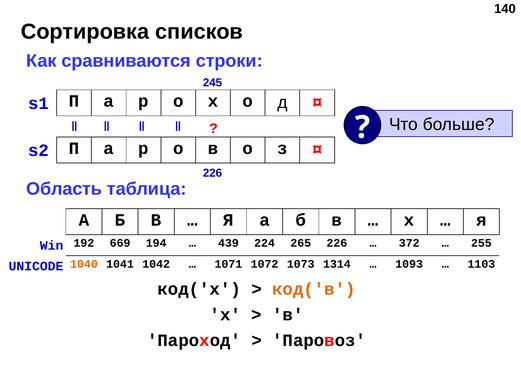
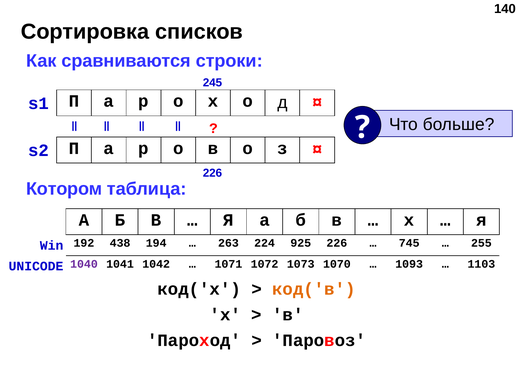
Область: Область -> Котором (64, 189)
669: 669 -> 438 (120, 244)
439: 439 -> 263 (228, 244)
265: 265 -> 925 (301, 244)
372: 372 -> 745 (409, 244)
1040 colour: orange -> purple (84, 265)
1314: 1314 -> 1070 (337, 265)
